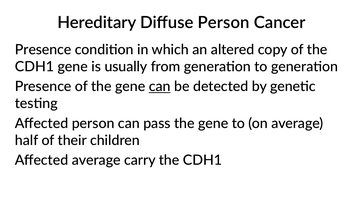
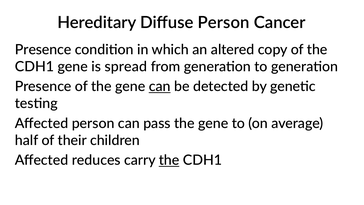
usually: usually -> spread (126, 67)
Affected average: average -> reduces (96, 160)
the underline: none -> present (169, 160)
